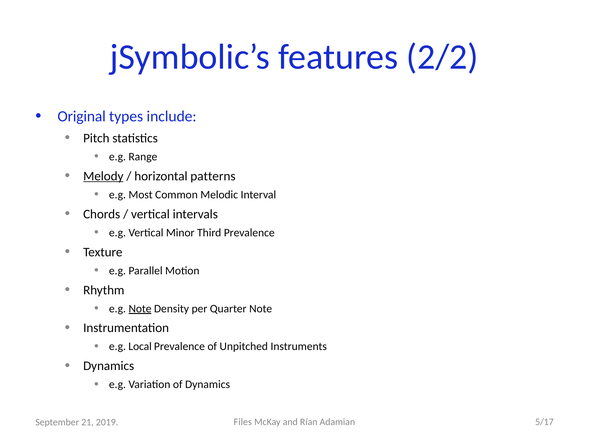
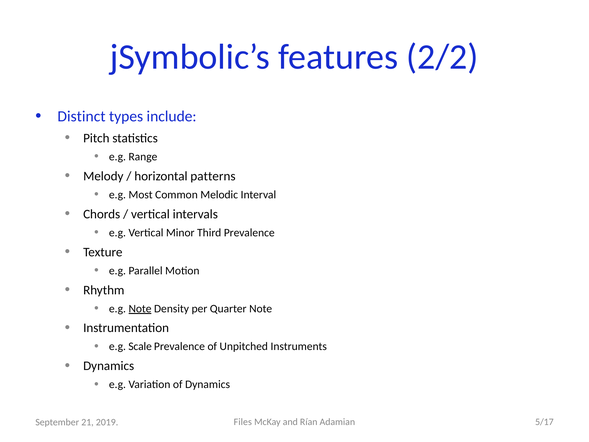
Original: Original -> Distinct (81, 116)
Melody underline: present -> none (103, 176)
Local: Local -> Scale (140, 346)
